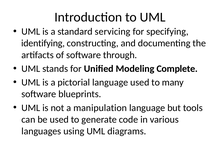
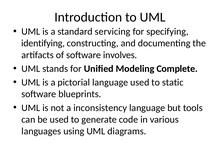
through: through -> involves (120, 55)
many: many -> static (173, 82)
manipulation: manipulation -> inconsistency (100, 108)
